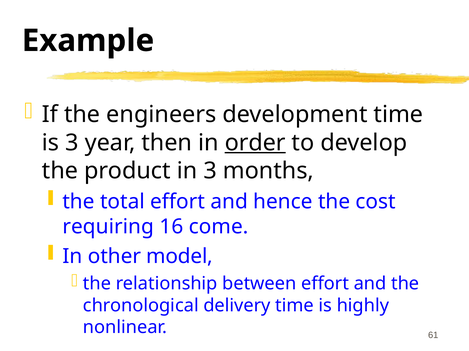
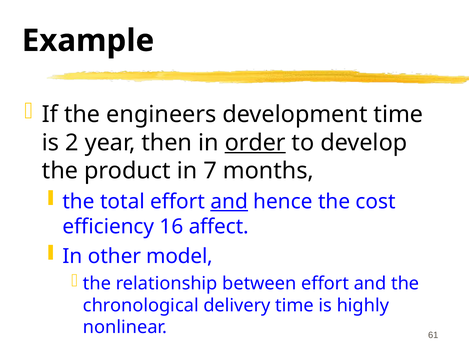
is 3: 3 -> 2 (72, 143)
in 3: 3 -> 7 (210, 171)
and underline: none -> present (229, 202)
requiring: requiring -> efficiency (108, 227)
come: come -> affect (219, 227)
